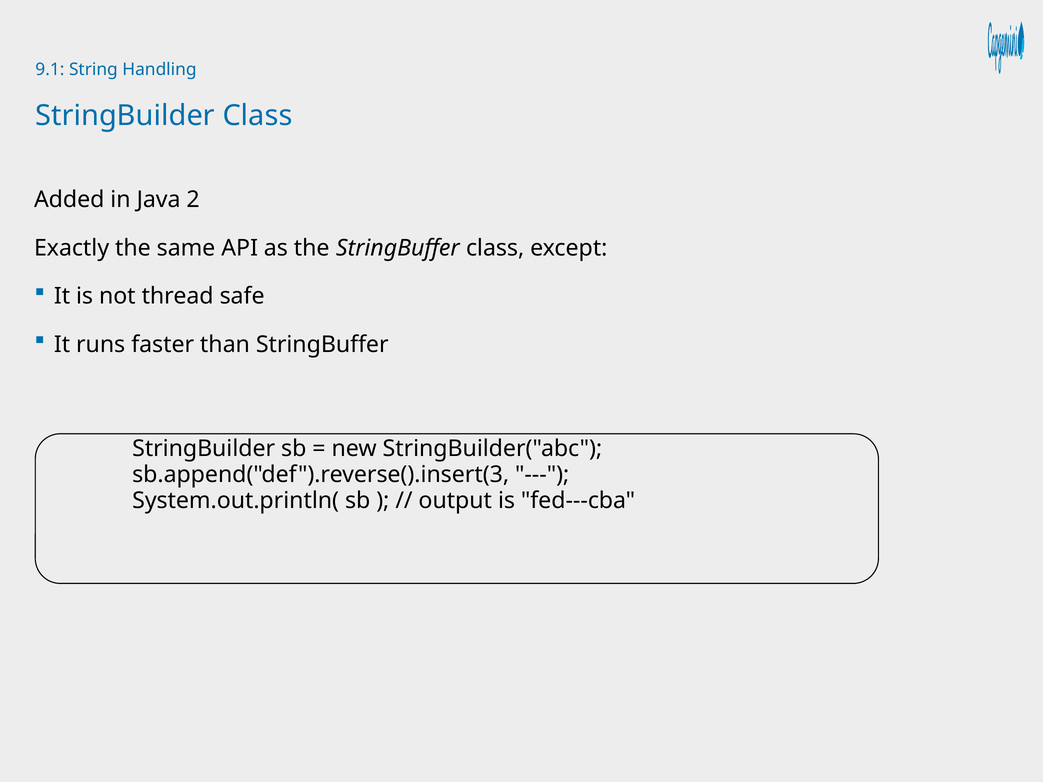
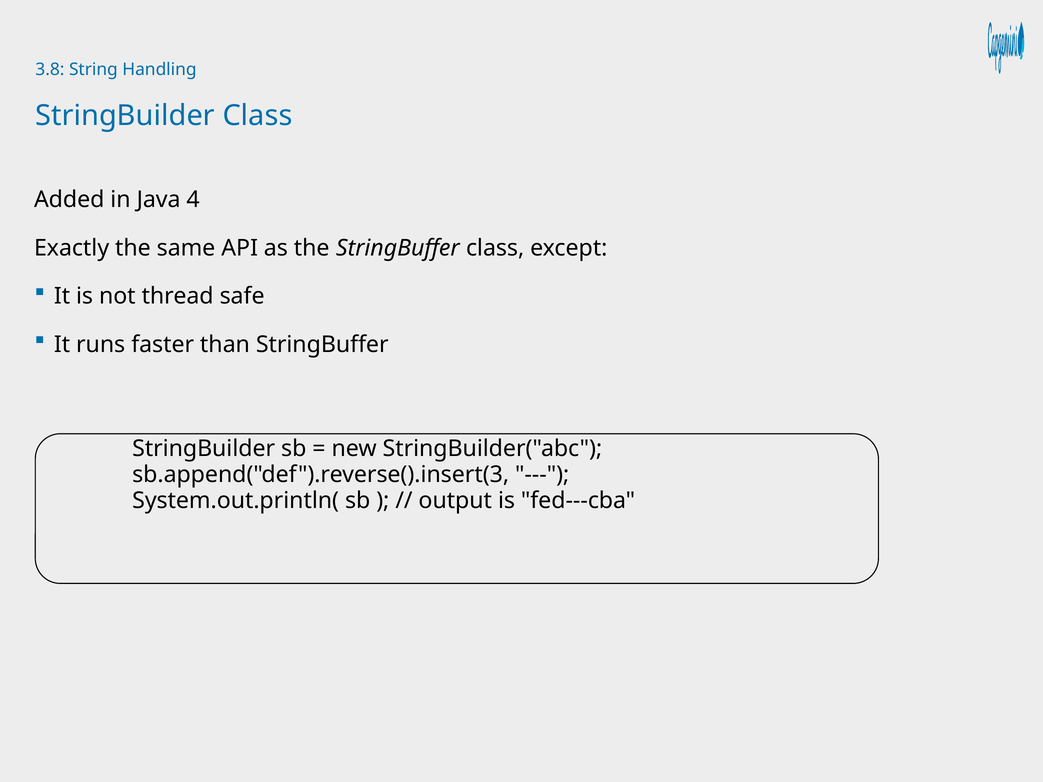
9.1: 9.1 -> 3.8 (50, 70)
2: 2 -> 4 (193, 200)
